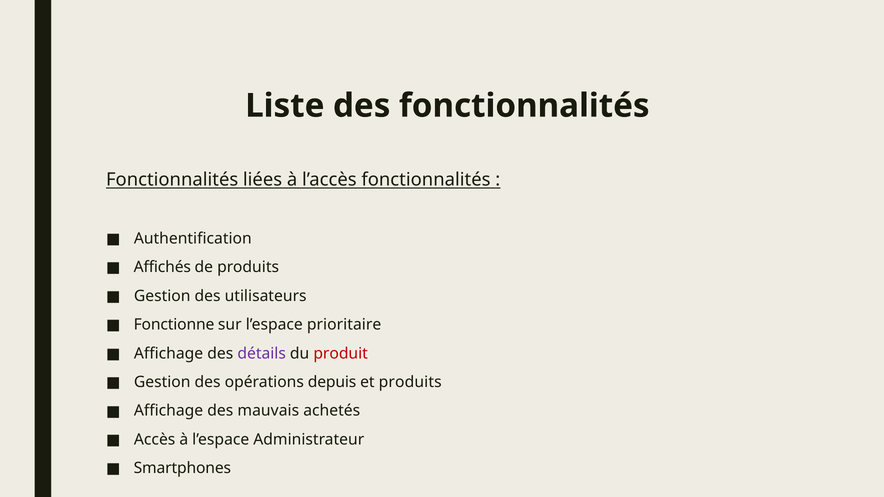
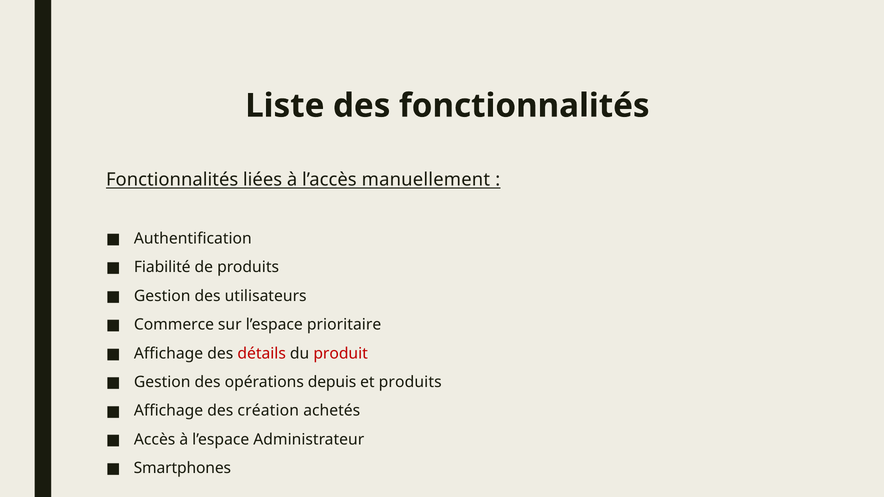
l’accès fonctionnalités: fonctionnalités -> manuellement (426, 180)
Affichés: Affichés -> Fiabilité (162, 267)
Fonctionne: Fonctionne -> Commerce (174, 325)
détails colour: purple -> red (262, 354)
mauvais: mauvais -> création (268, 411)
